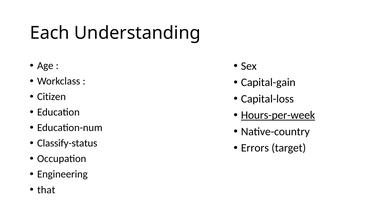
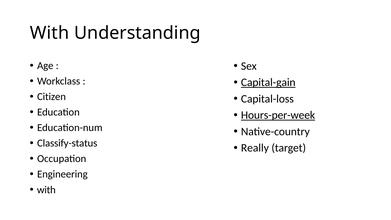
Each: Each -> With (50, 33)
Capital-gain underline: none -> present (268, 82)
Errors: Errors -> Really (255, 148)
that: that -> with (46, 190)
